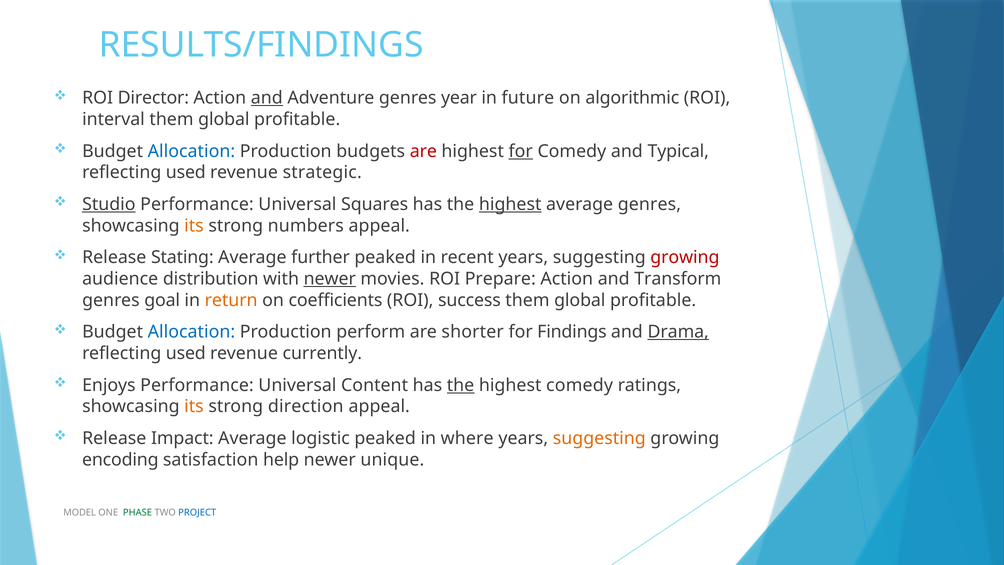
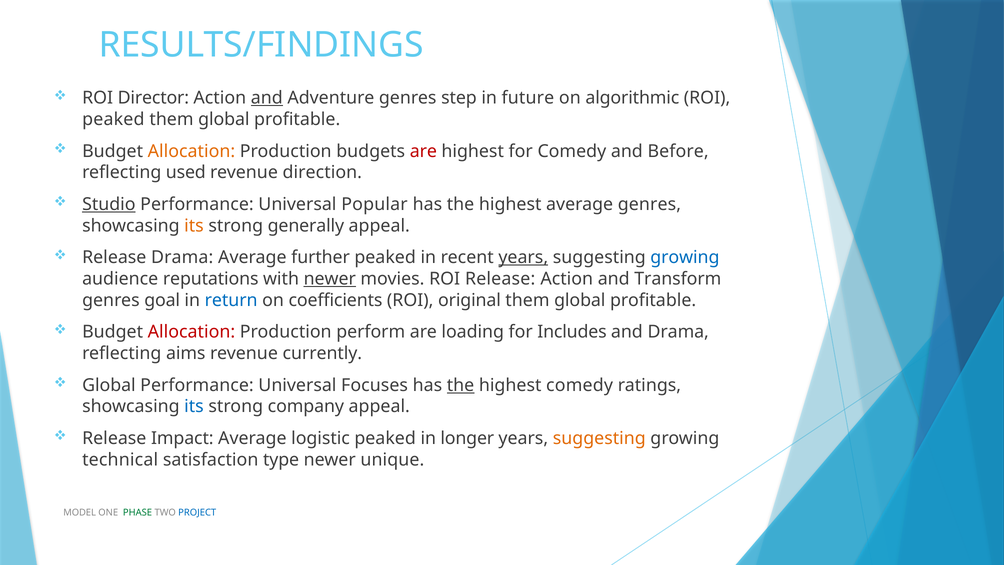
year: year -> step (459, 98)
interval: interval -> peaked (113, 119)
Allocation colour: blue -> orange (191, 151)
for underline: present -> none (521, 151)
Typical: Typical -> Before (678, 151)
strategic: strategic -> direction (322, 172)
Squares: Squares -> Popular (374, 204)
highest underline: present -> none (510, 204)
numbers: numbers -> generally (306, 226)
Release Stating: Stating -> Drama (182, 257)
years underline: none -> present (523, 257)
growing colour: red -> blue (685, 257)
distribution: distribution -> reputations (211, 279)
ROI Prepare: Prepare -> Release (500, 279)
return colour: orange -> blue (231, 300)
success: success -> original (469, 300)
Allocation colour: blue -> red (191, 332)
shorter: shorter -> loading (473, 332)
Findings: Findings -> Includes (572, 332)
Drama underline: present -> none (678, 332)
used: used -> aims (186, 353)
Enjoys: Enjoys -> Global (109, 385)
Content: Content -> Focuses (375, 385)
its colour: orange -> blue (194, 406)
direction: direction -> company (306, 406)
where: where -> longer (467, 438)
encoding: encoding -> technical (120, 460)
help: help -> type (281, 460)
